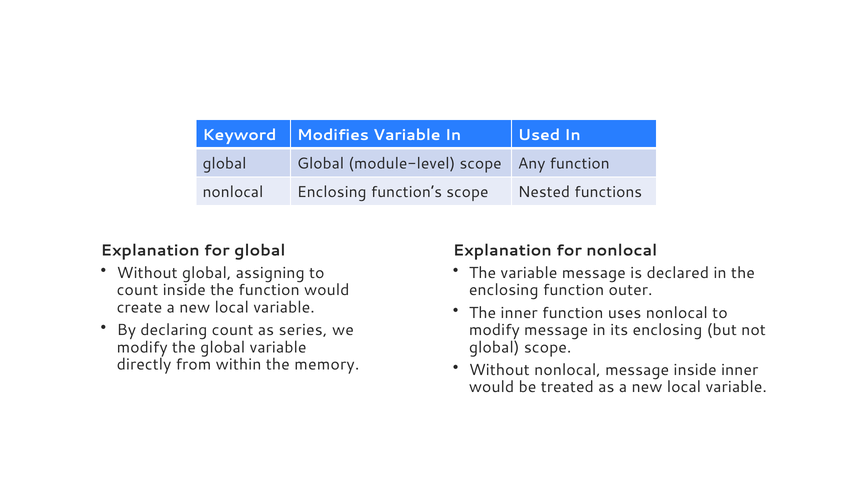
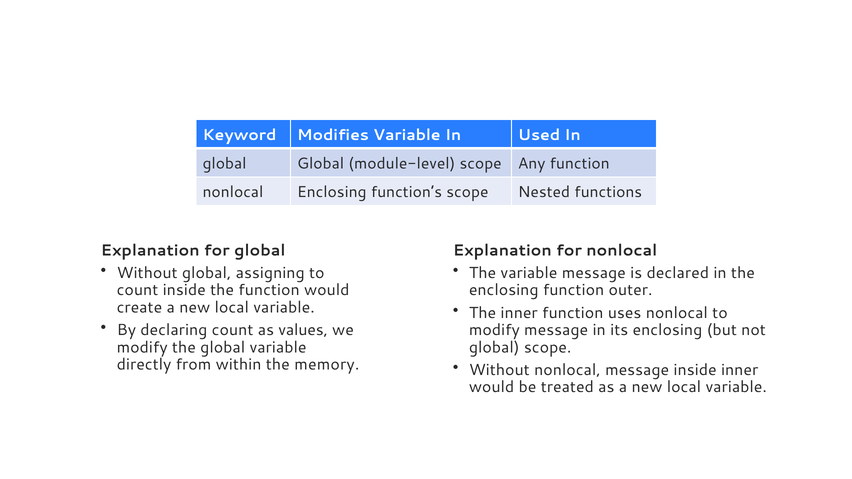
series: series -> values (303, 330)
